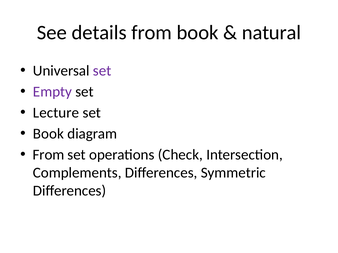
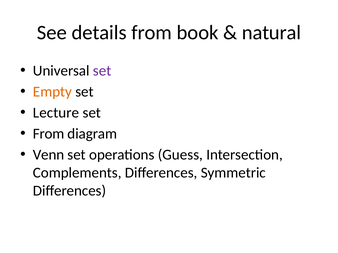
Empty colour: purple -> orange (52, 92)
Book: Book -> From (49, 134)
From: From -> Venn (49, 155)
Check: Check -> Guess (180, 155)
